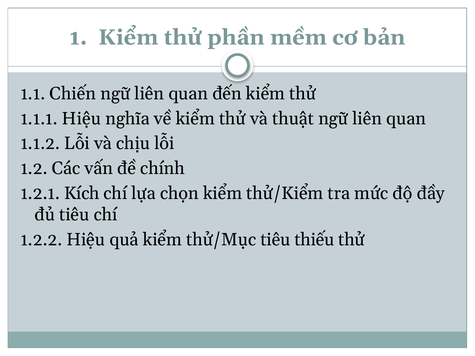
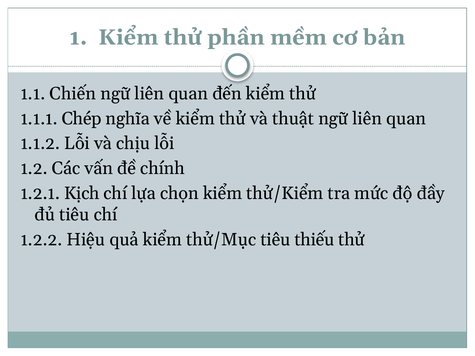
1.1.1 Hiệu: Hiệu -> Chép (82, 119)
Kích: Kích -> Kịch (82, 193)
